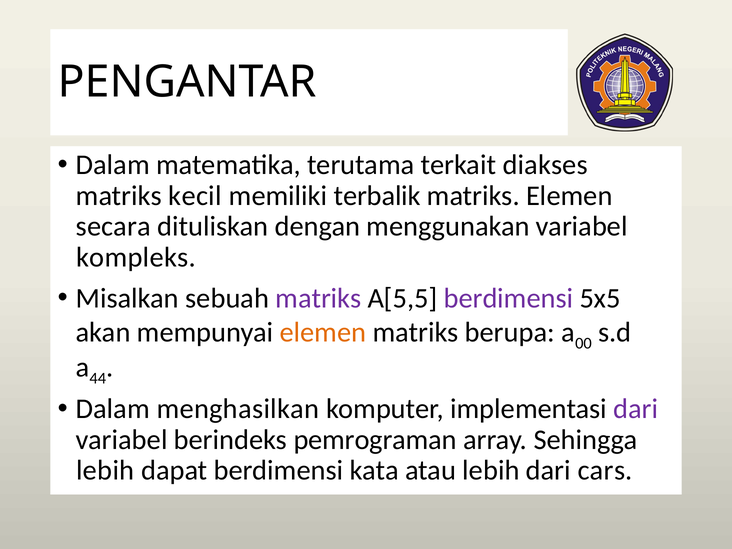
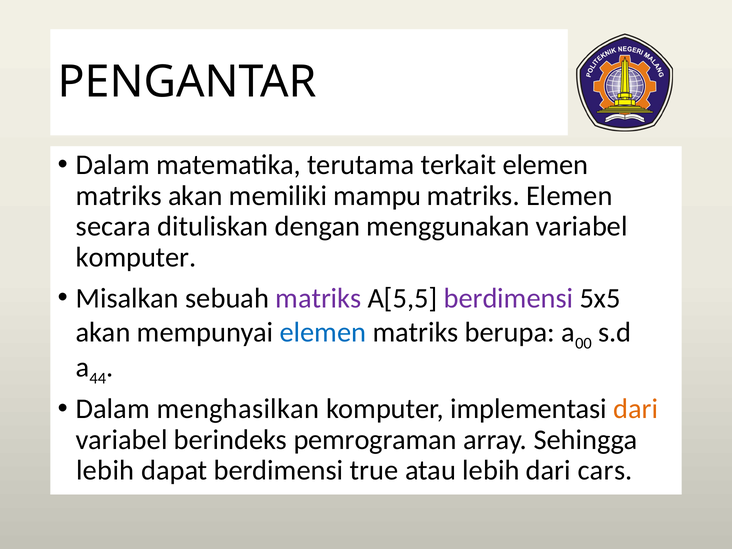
terkait diakses: diakses -> elemen (545, 165)
matriks kecil: kecil -> akan (195, 196)
terbalik: terbalik -> mampu (377, 196)
kompleks: kompleks -> komputer (136, 257)
elemen colour: orange -> blue (323, 332)
dari colour: purple -> orange (636, 409)
kata: kata -> true (374, 471)
